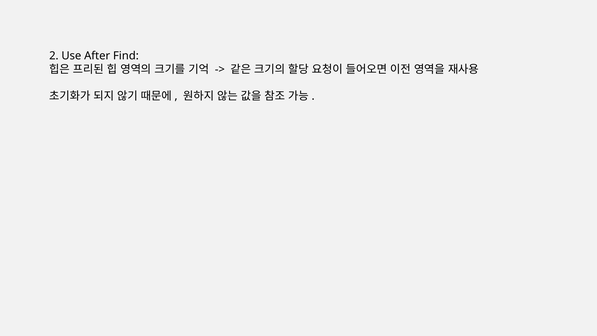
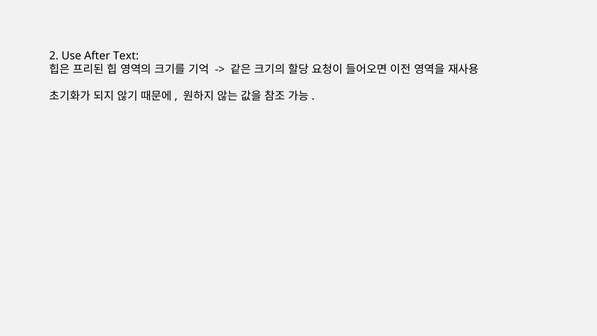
Find: Find -> Text (126, 56)
